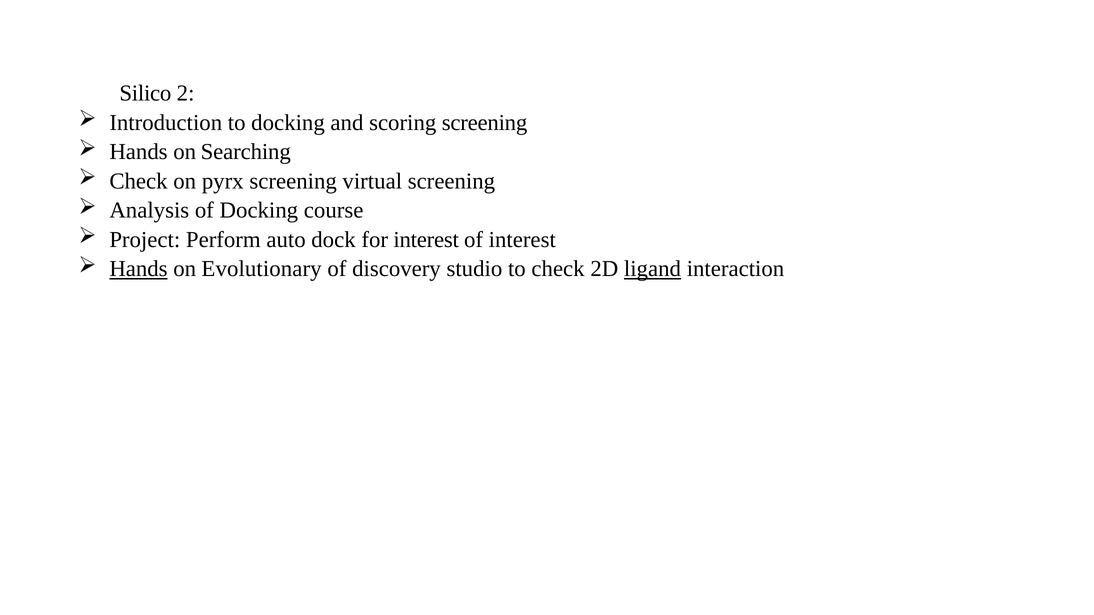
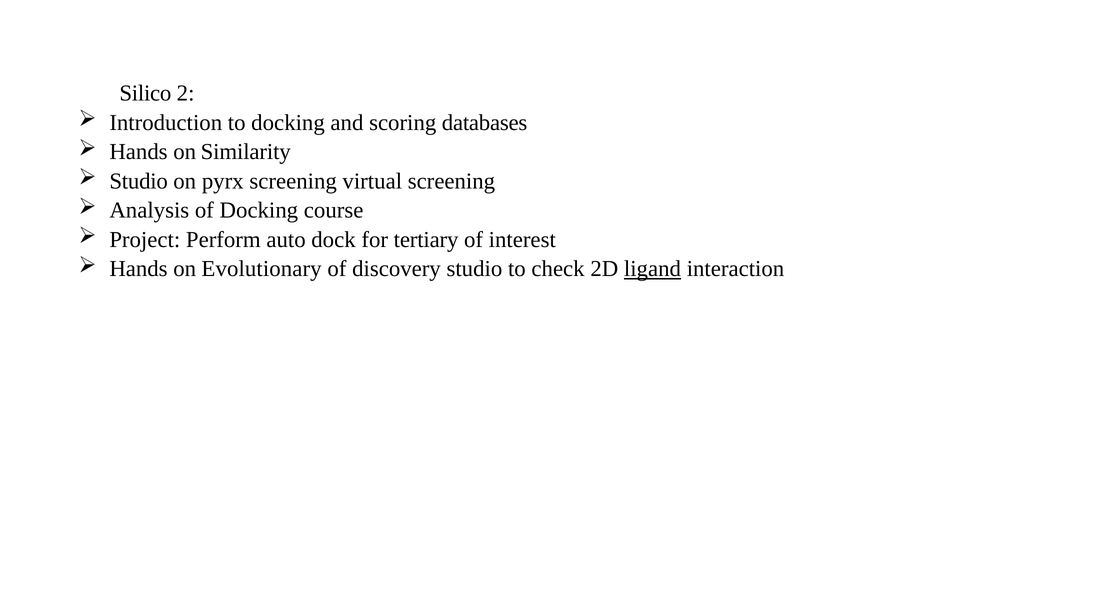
scoring screening: screening -> databases (485, 123)
Searching: Searching -> Similarity (246, 152)
Check: Check -> Studio (139, 181)
for interest: interest -> tertiary (426, 240)
Hands underline: present -> none (138, 269)
